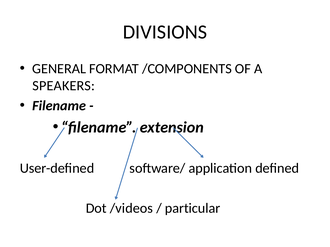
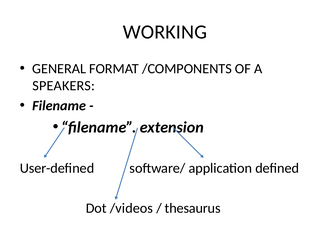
DIVISIONS: DIVISIONS -> WORKING (165, 32)
particular: particular -> thesaurus (193, 209)
